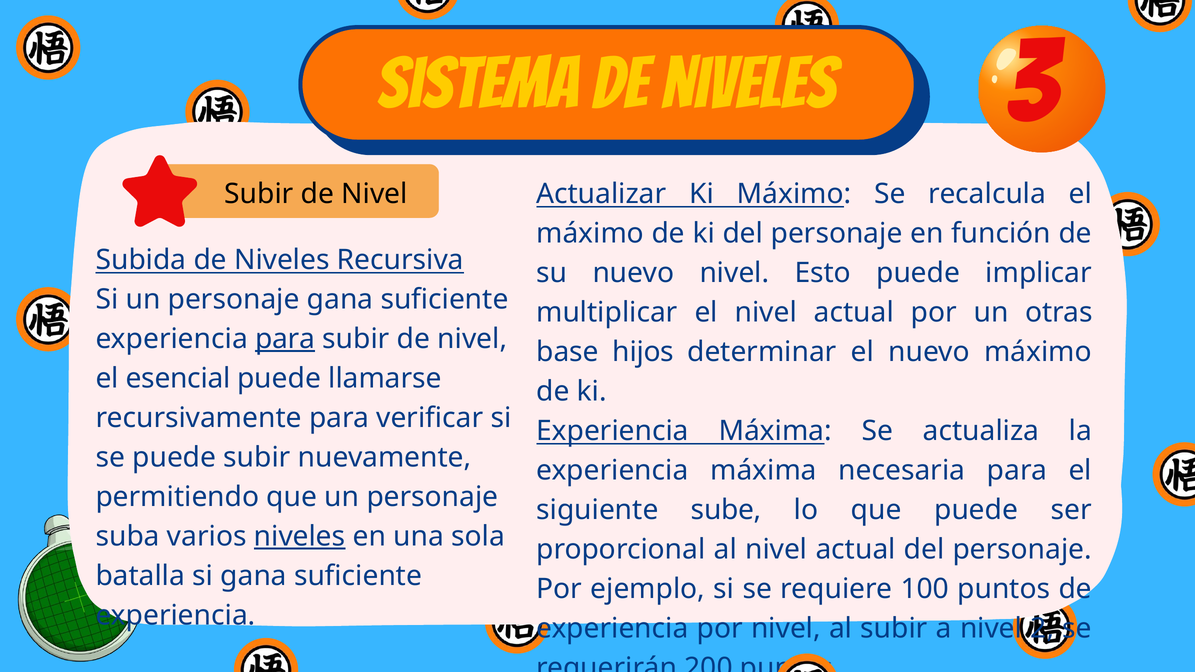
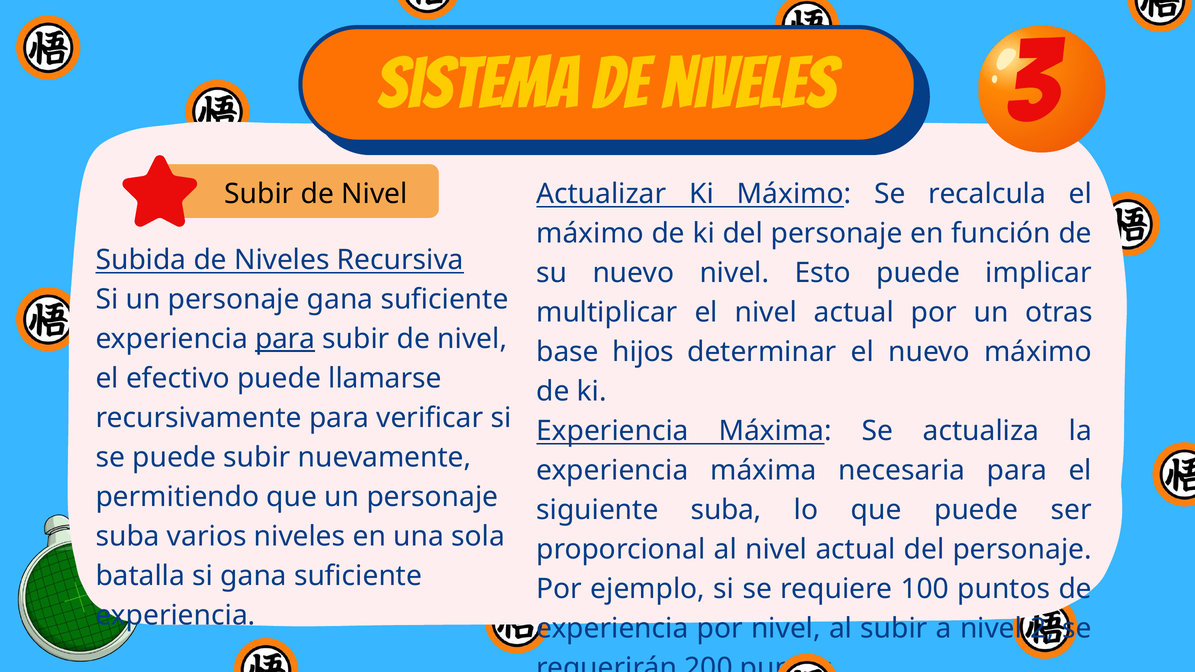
esencial: esencial -> efectivo (178, 379)
siguiente sube: sube -> suba (726, 510)
niveles underline: present -> none (300, 537)
